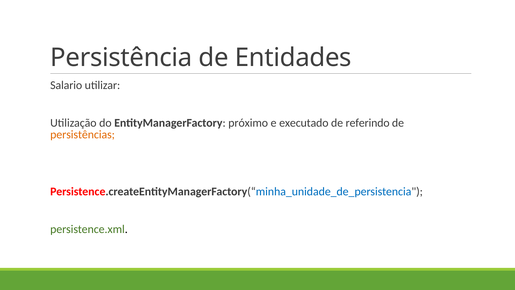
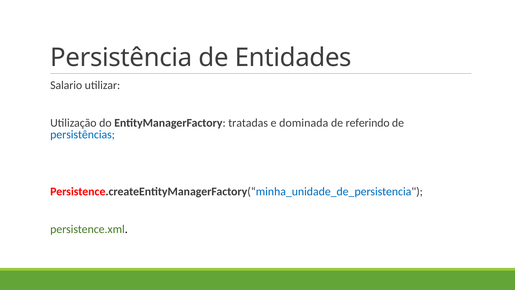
próximo: próximo -> tratadas (248, 123)
executado: executado -> dominada (304, 123)
persistências colour: orange -> blue (83, 134)
